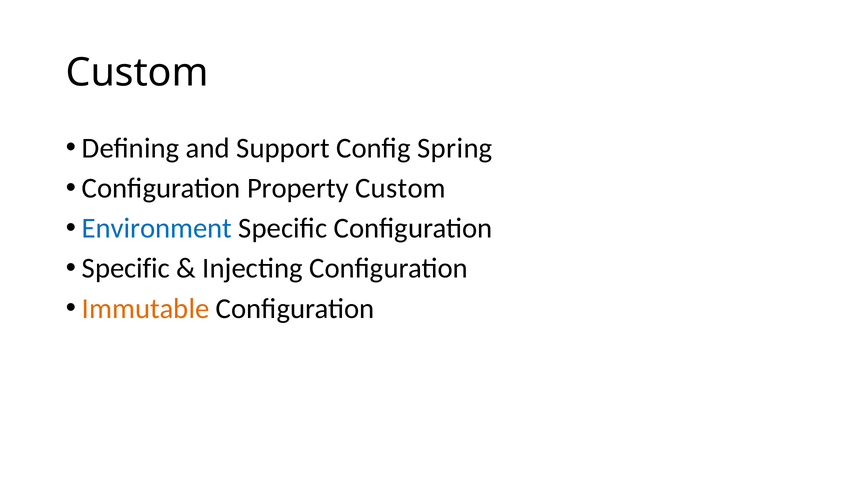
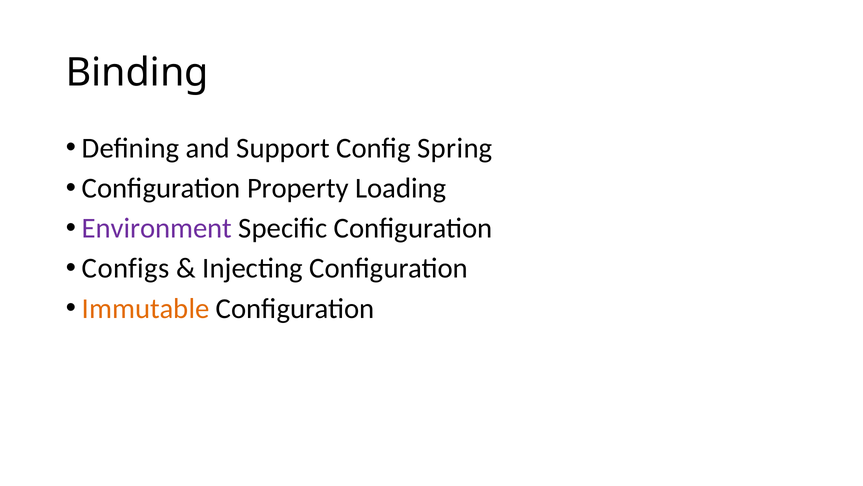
Custom: Custom -> Binding (137, 72)
Property Custom: Custom -> Loading (401, 188)
Environment colour: blue -> purple (157, 228)
Specific: Specific -> Configs (126, 268)
